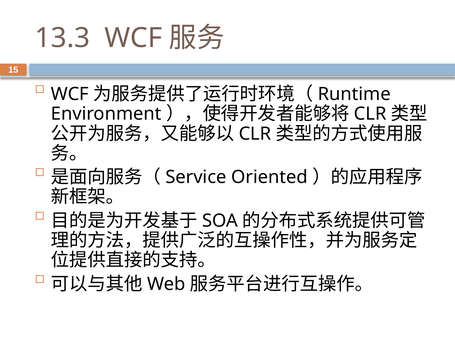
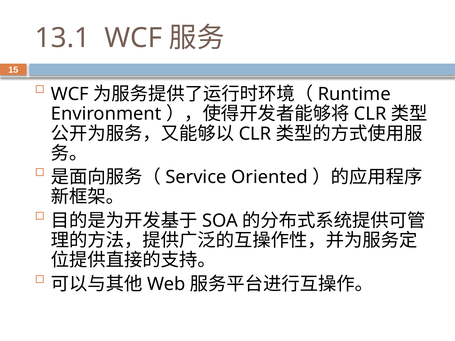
13.3: 13.3 -> 13.1 (63, 38)
